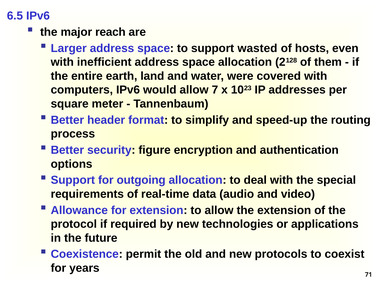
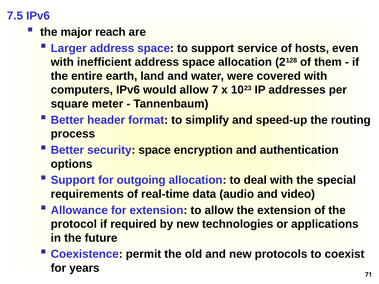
6.5: 6.5 -> 7.5 (15, 16)
wasted: wasted -> service (257, 48)
security figure: figure -> space (155, 150)
